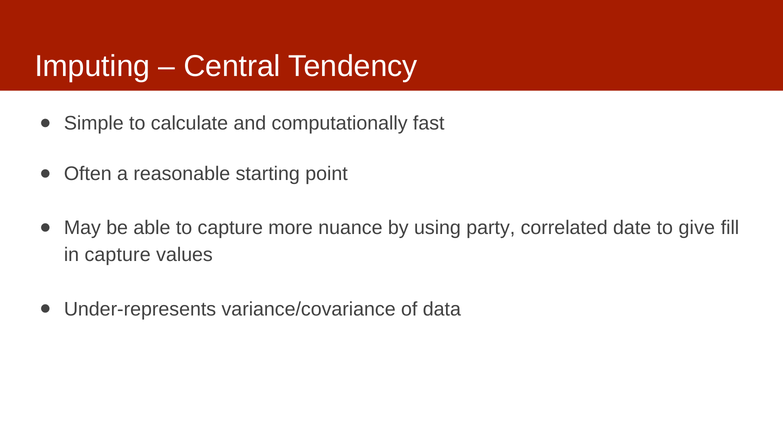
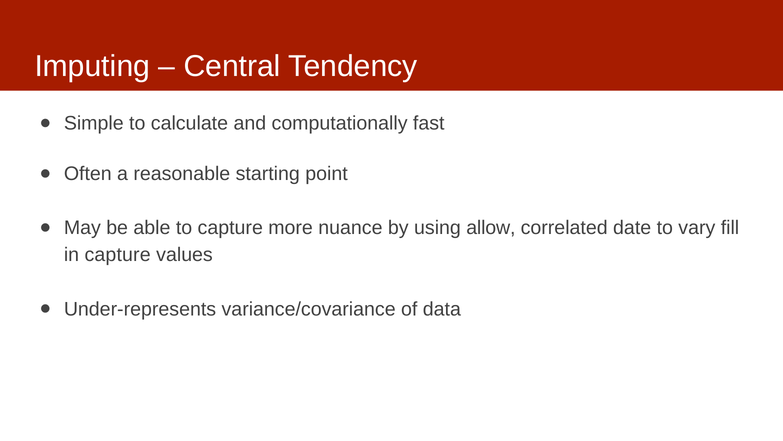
party: party -> allow (491, 228)
give: give -> vary (697, 228)
